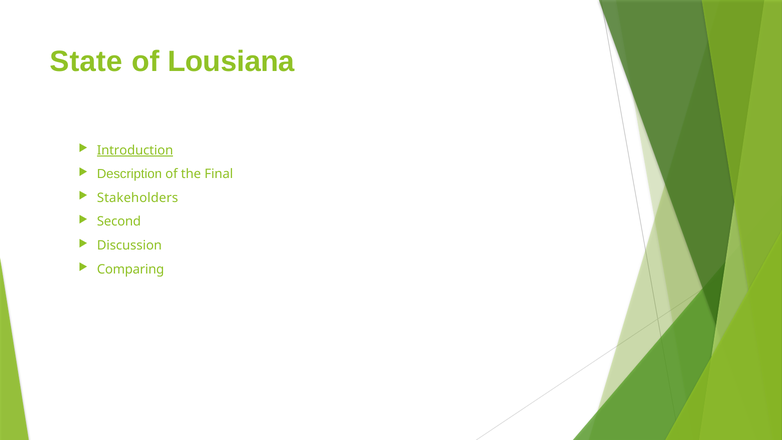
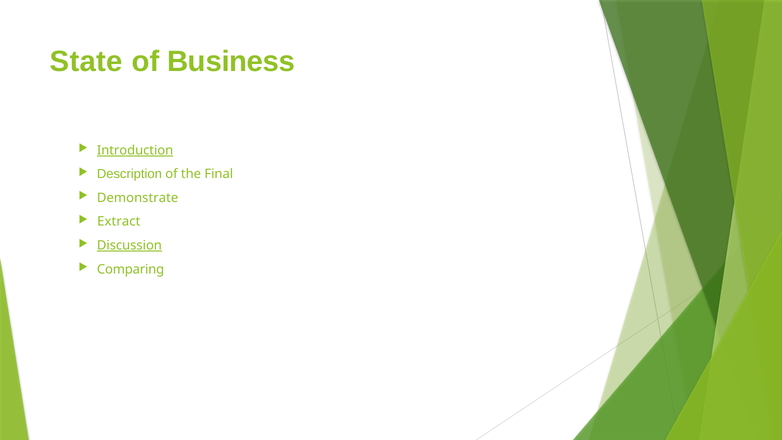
Lousiana: Lousiana -> Business (231, 62)
Stakeholders: Stakeholders -> Demonstrate (138, 198)
Second: Second -> Extract (119, 222)
Discussion underline: none -> present (129, 245)
